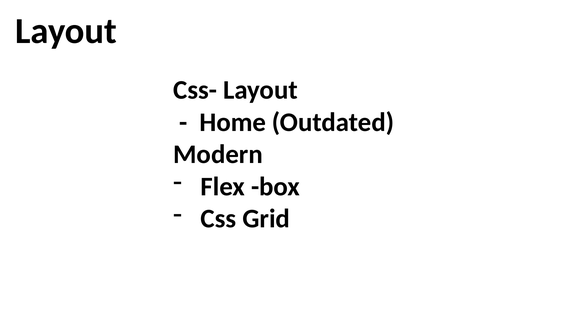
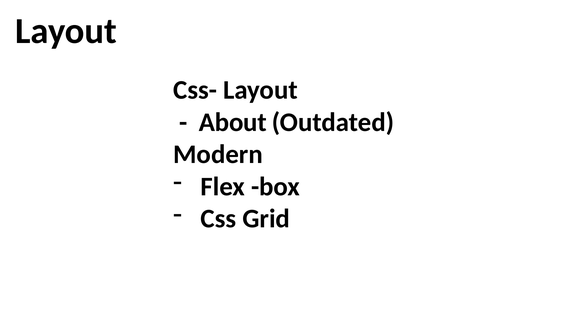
Home: Home -> About (233, 122)
